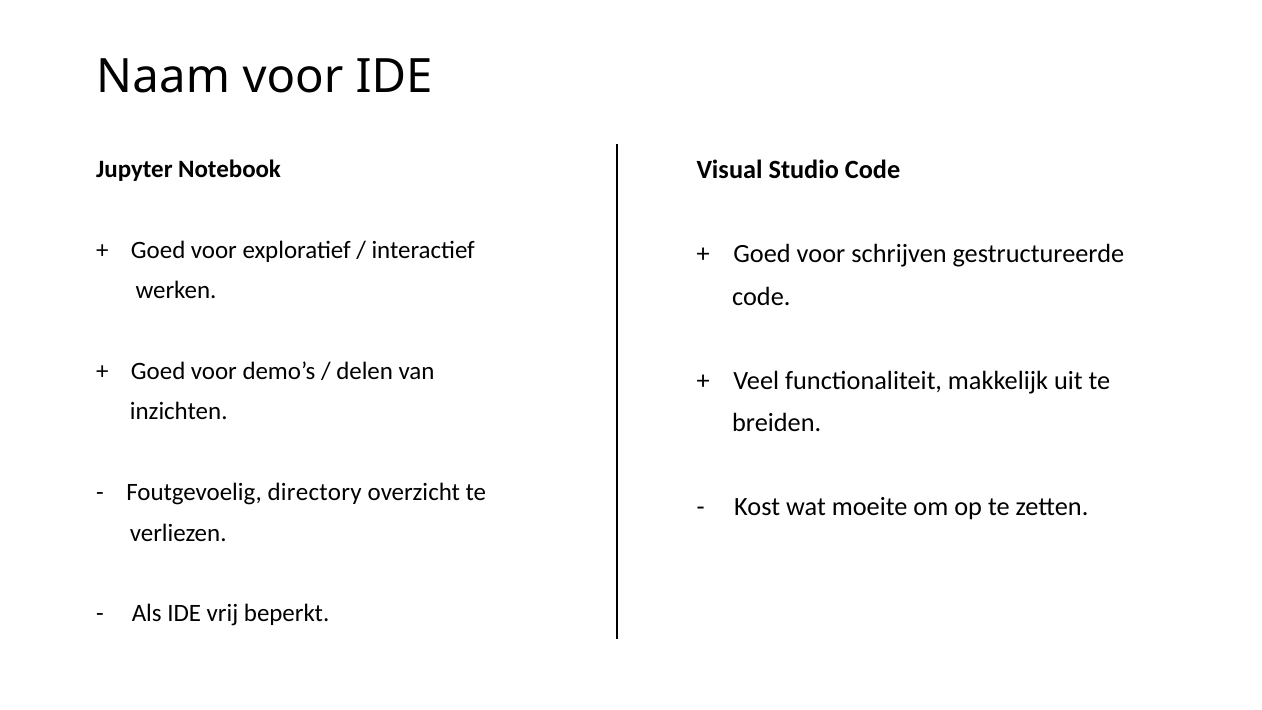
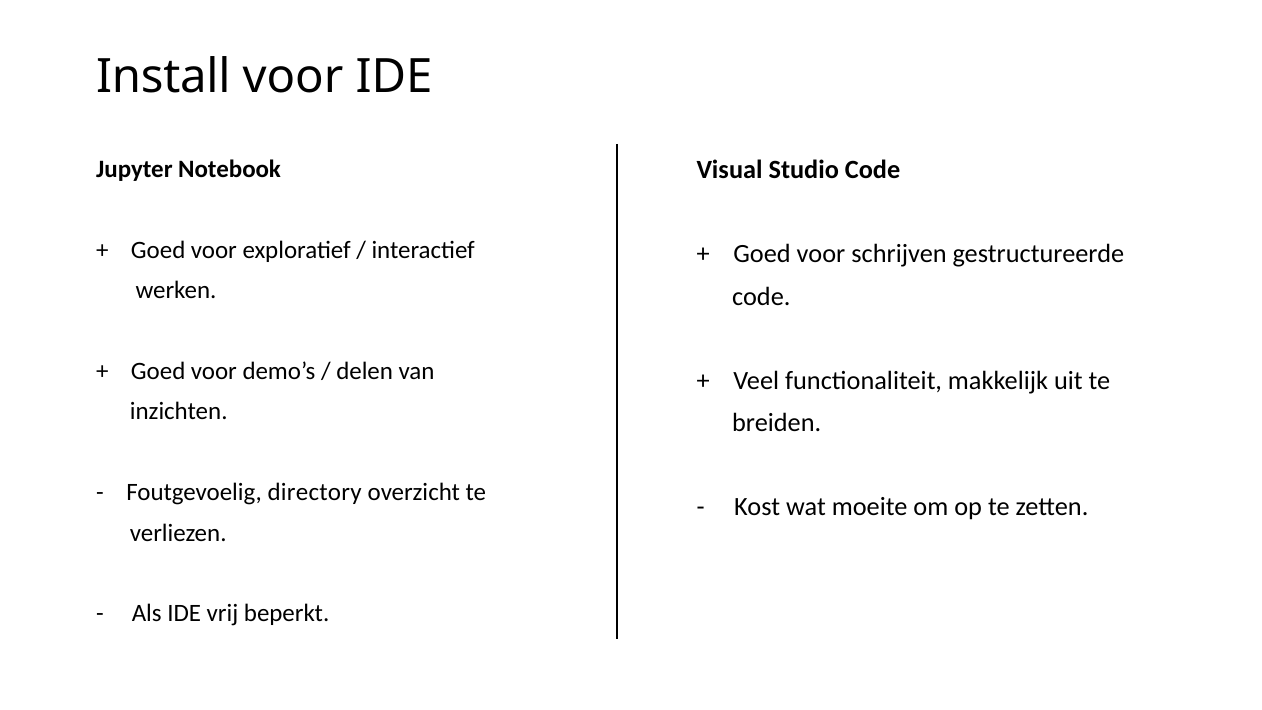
Naam: Naam -> Install (163, 77)
